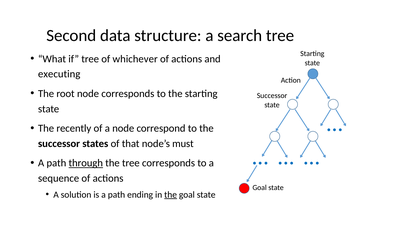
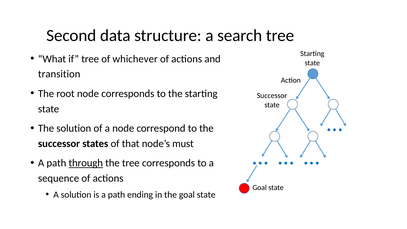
executing: executing -> transition (59, 74)
The recently: recently -> solution (74, 128)
the underline: present -> none (171, 195)
